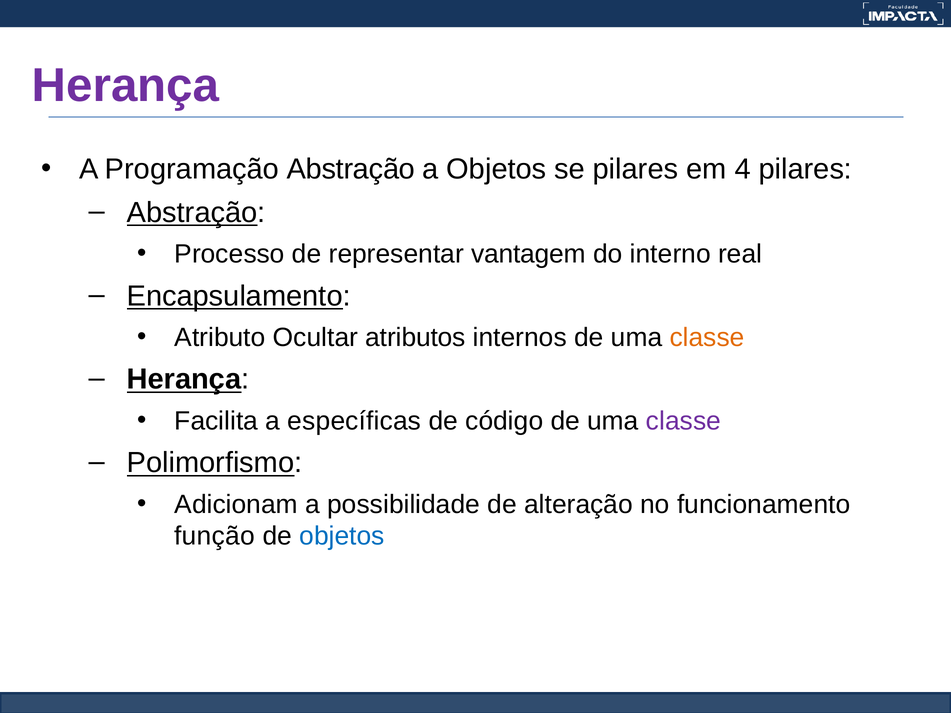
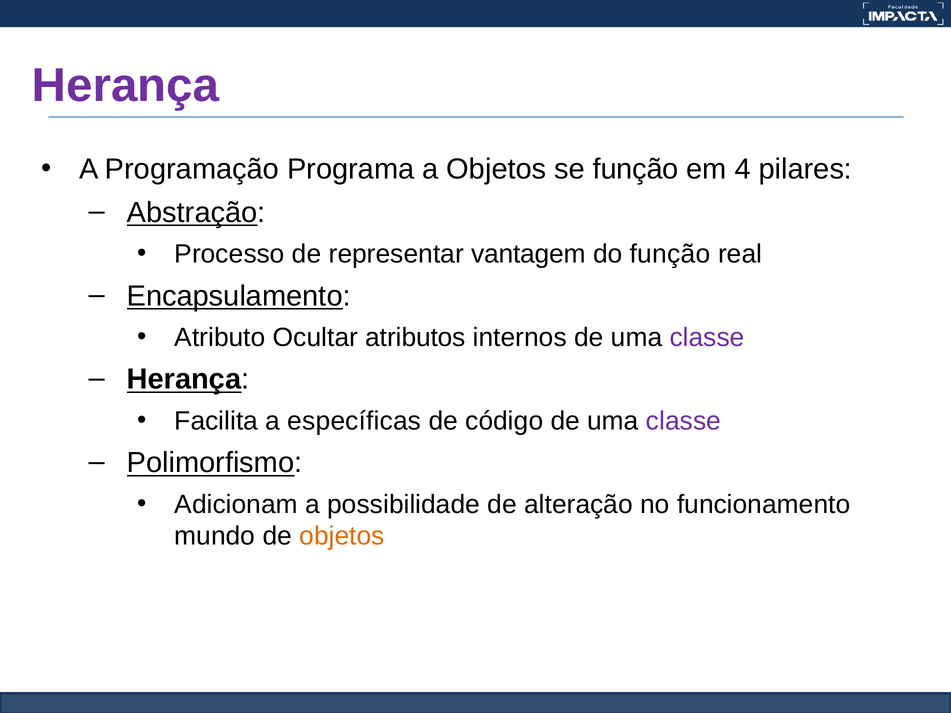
Programação Abstração: Abstração -> Programa (351, 169)
se pilares: pilares -> função (636, 169)
do interno: interno -> função (670, 254)
classe colour: orange -> purple (707, 338)
função: função -> mundo (215, 536)
objetos colour: blue -> orange (342, 536)
